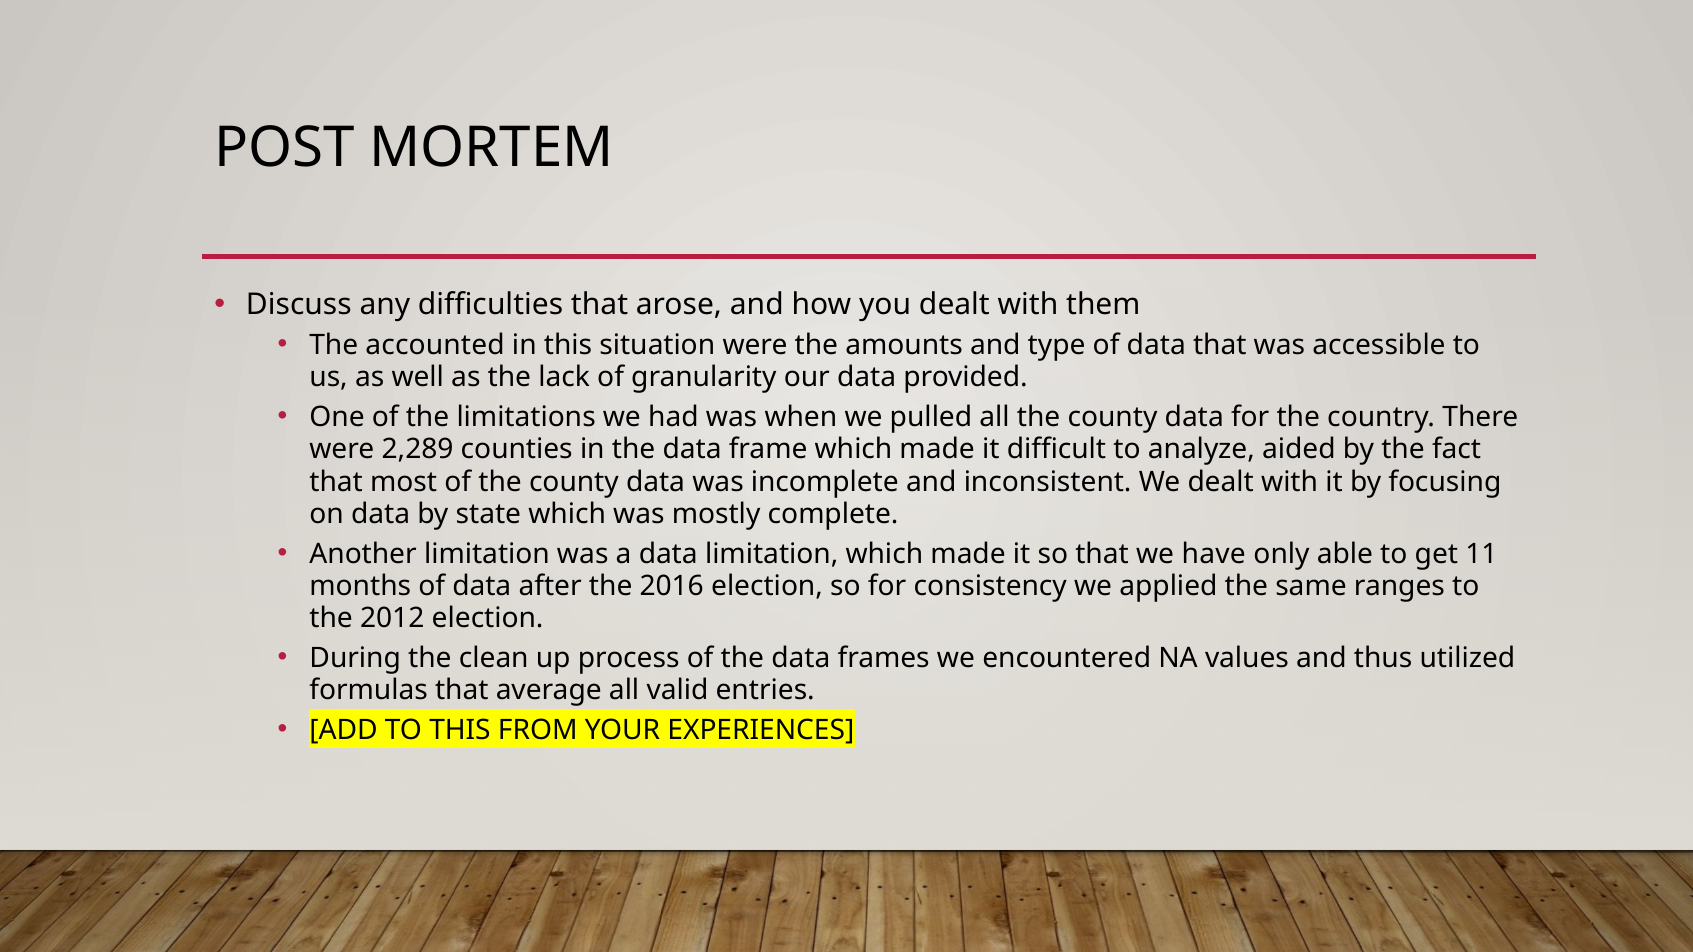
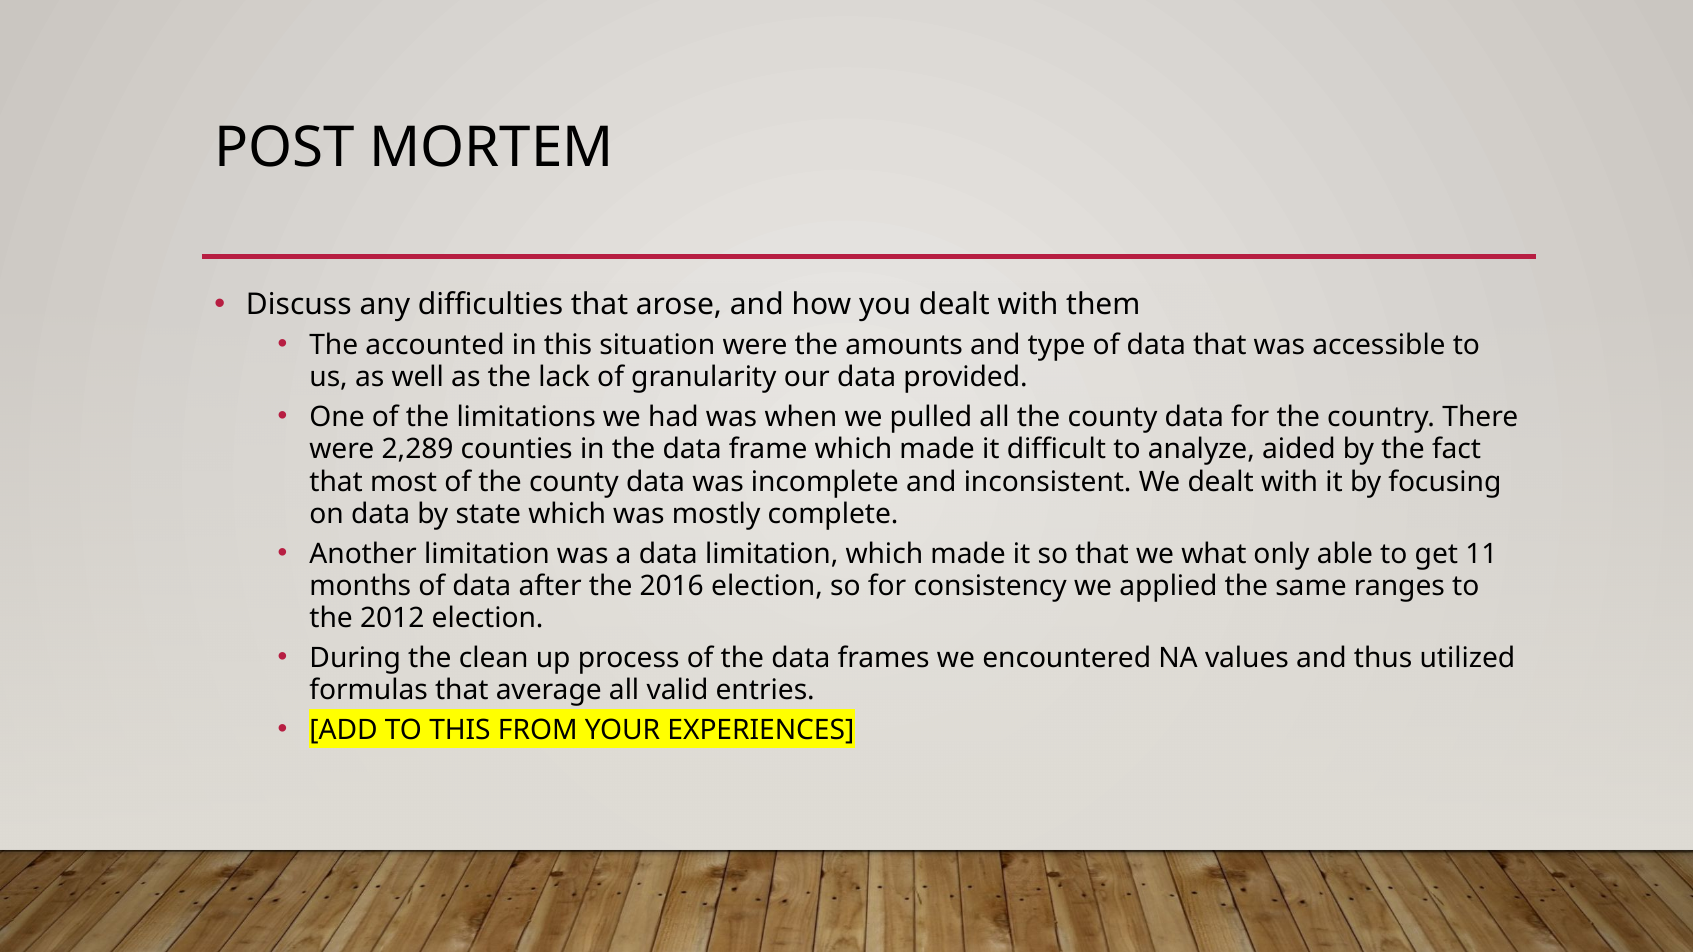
have: have -> what (1214, 554)
